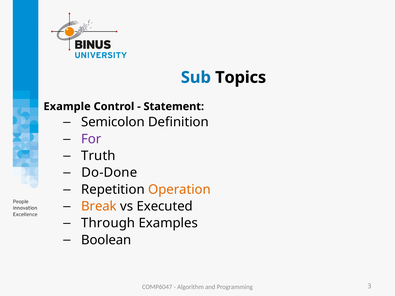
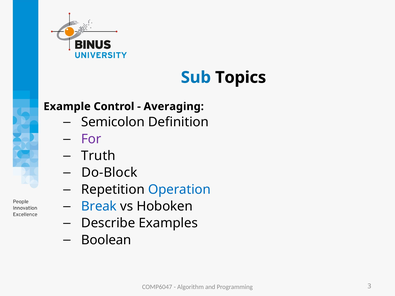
Statement: Statement -> Averaging (174, 107)
Do-Done: Do-Done -> Do-Block (109, 173)
Operation colour: orange -> blue (179, 190)
Break colour: orange -> blue (99, 206)
Executed: Executed -> Hoboken (165, 206)
Through: Through -> Describe (108, 223)
